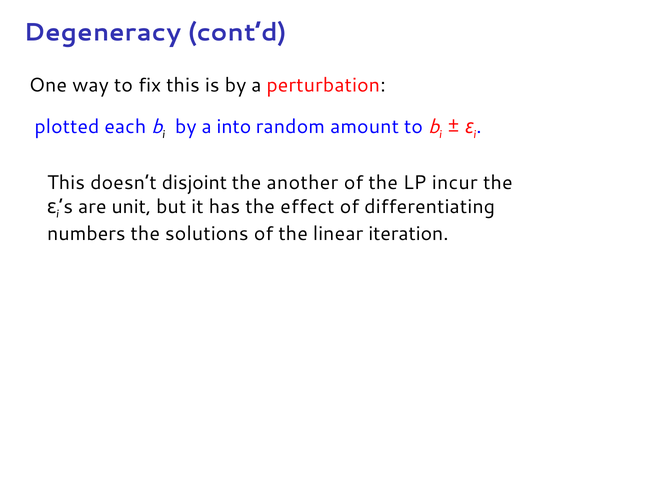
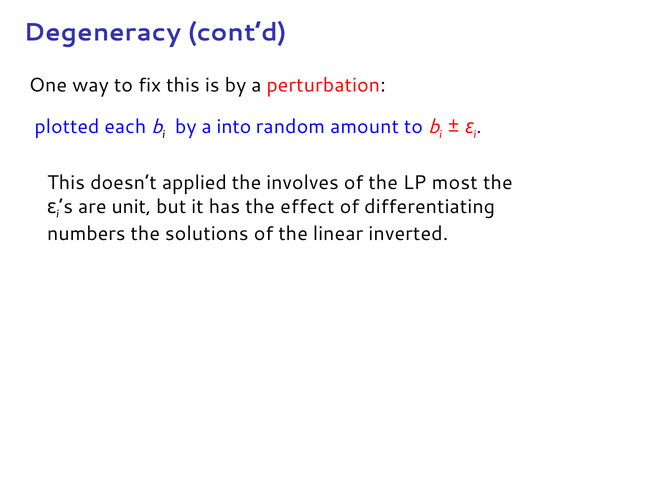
disjoint: disjoint -> applied (194, 183)
another: another -> involves (303, 183)
incur: incur -> most (455, 183)
iteration: iteration -> inverted (408, 233)
